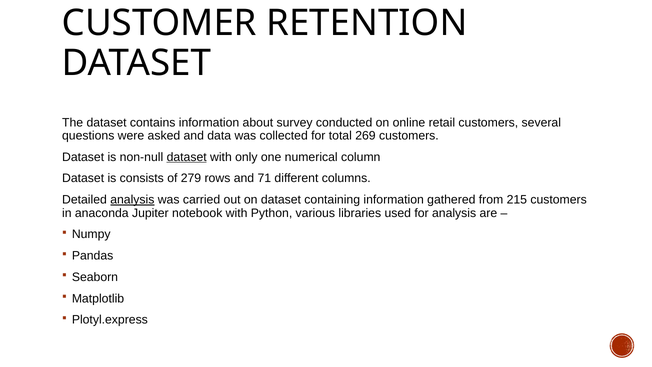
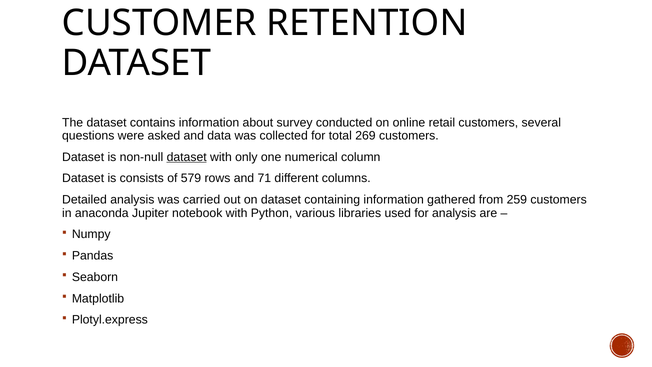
279: 279 -> 579 (191, 178)
analysis underline: present -> none (132, 200)
215: 215 -> 259 (517, 200)
